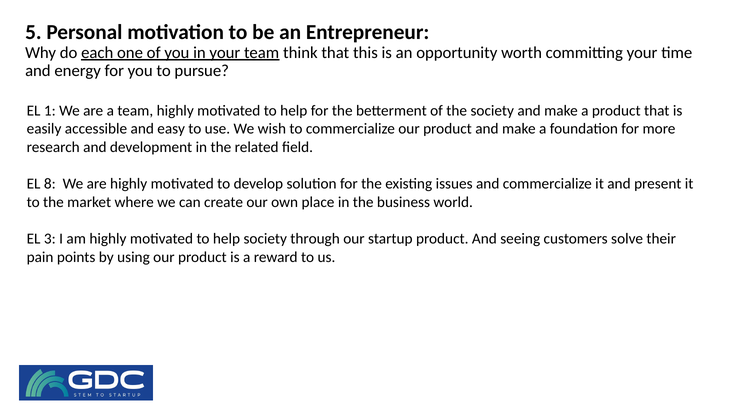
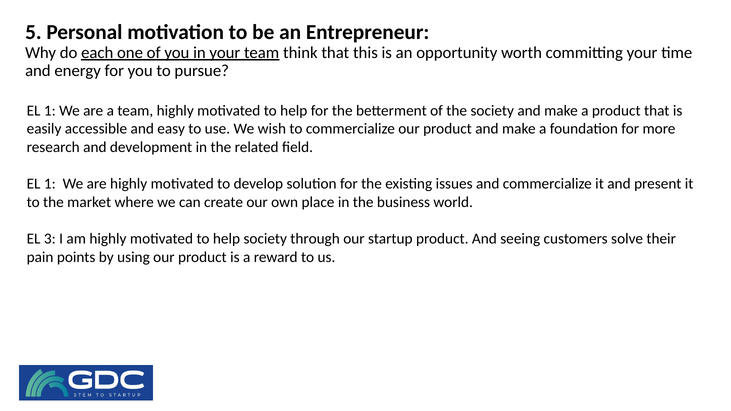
8: 8 -> 1 (50, 184)
